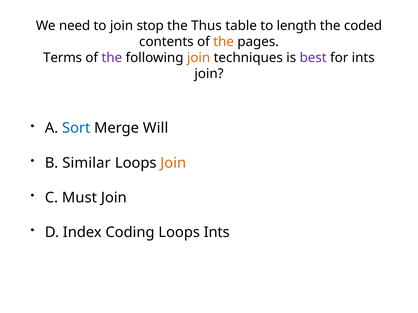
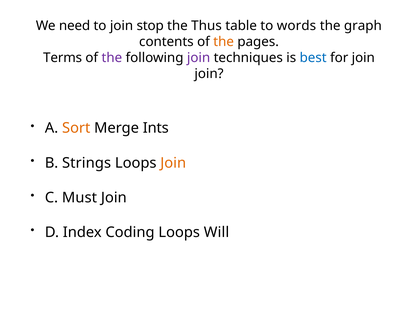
length: length -> words (296, 26)
coded: coded -> graph (363, 26)
join colour: orange -> purple (199, 58)
best colour: purple -> blue (313, 58)
for ints: ints -> join (363, 58)
Sort colour: blue -> orange (76, 128)
Will: Will -> Ints (156, 128)
Similar: Similar -> Strings (87, 163)
Loops Ints: Ints -> Will (217, 233)
